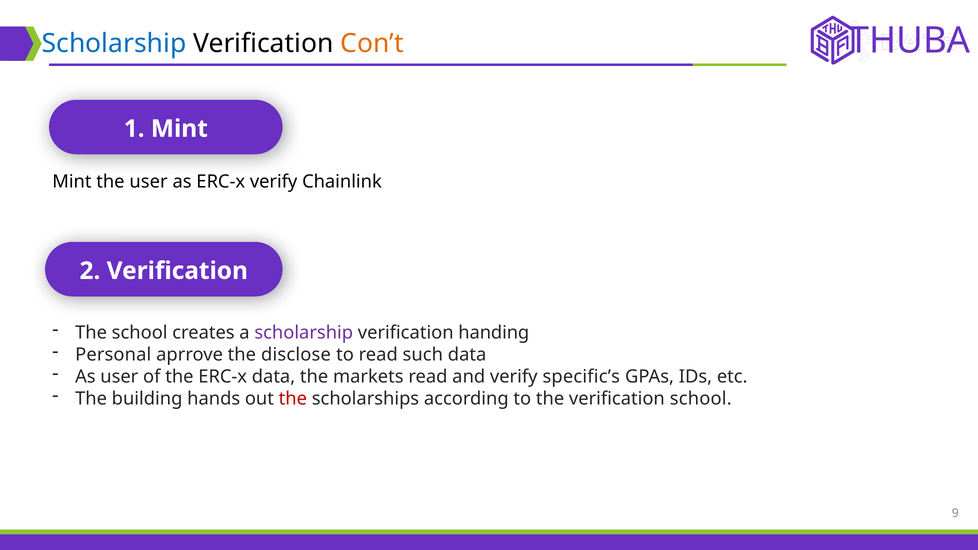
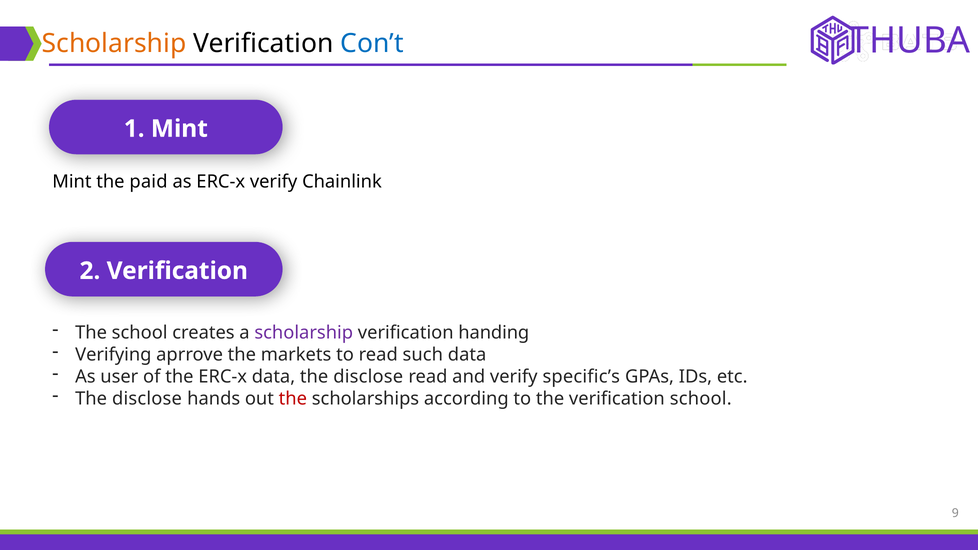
Scholarship colour: blue -> orange (114, 43)
Con’t colour: orange -> blue (372, 43)
the user: user -> paid (148, 182)
Personal: Personal -> Verifying (113, 355)
disclose: disclose -> markets (296, 355)
data the markets: markets -> disclose (368, 377)
building: building -> disclose (147, 399)
